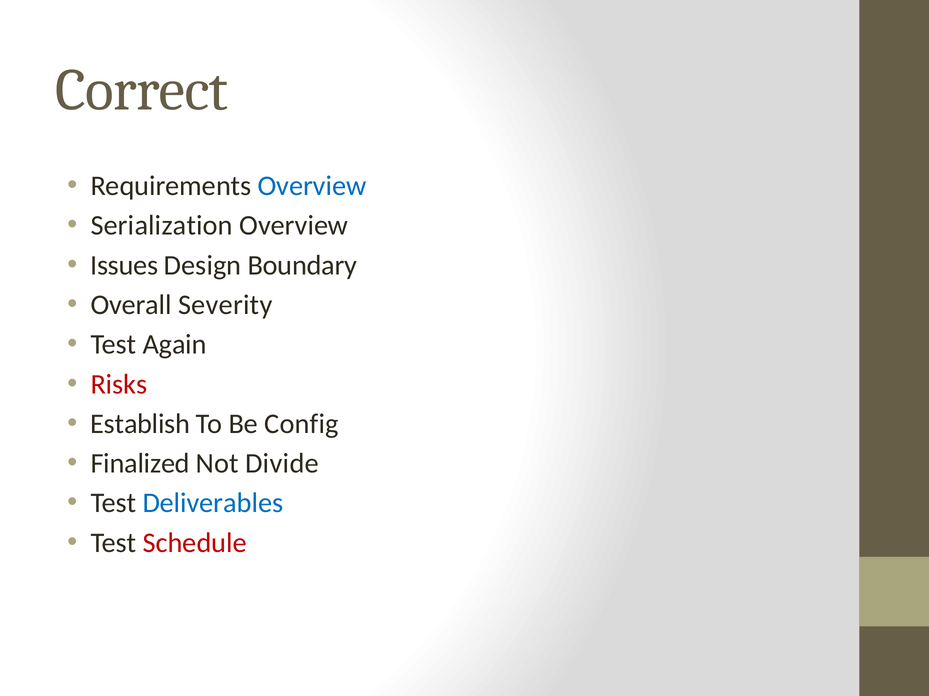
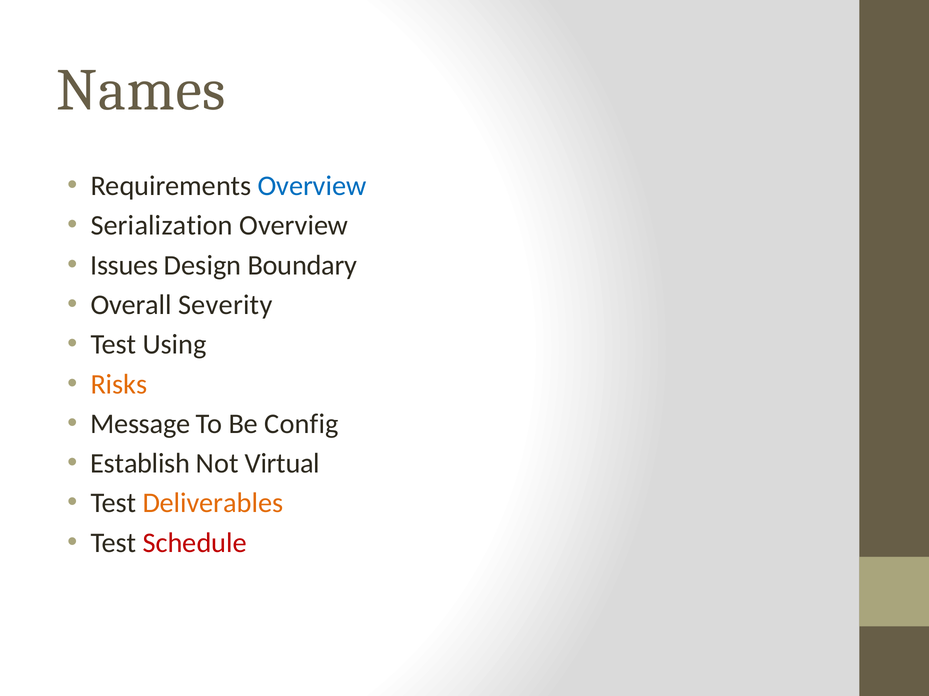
Correct: Correct -> Names (141, 90)
Again: Again -> Using (175, 345)
Risks colour: red -> orange (119, 385)
Establish: Establish -> Message (140, 424)
Finalized: Finalized -> Establish (140, 464)
Divide: Divide -> Virtual (282, 464)
Deliverables colour: blue -> orange (213, 504)
